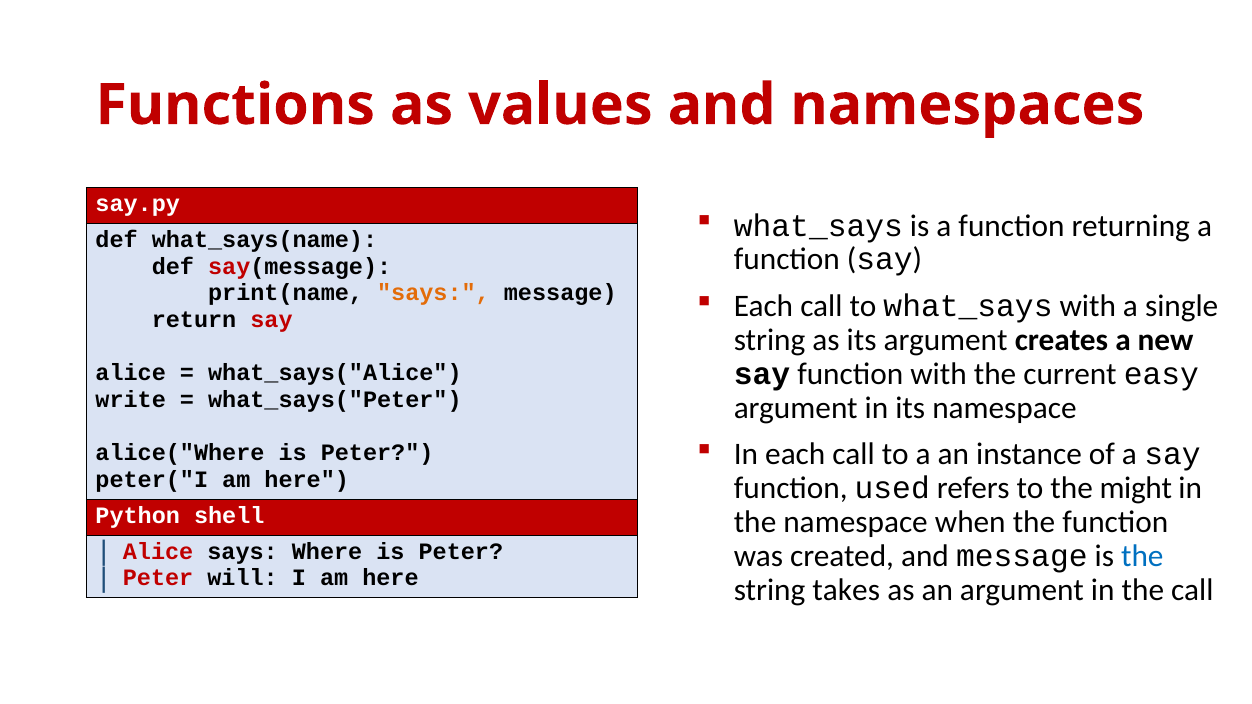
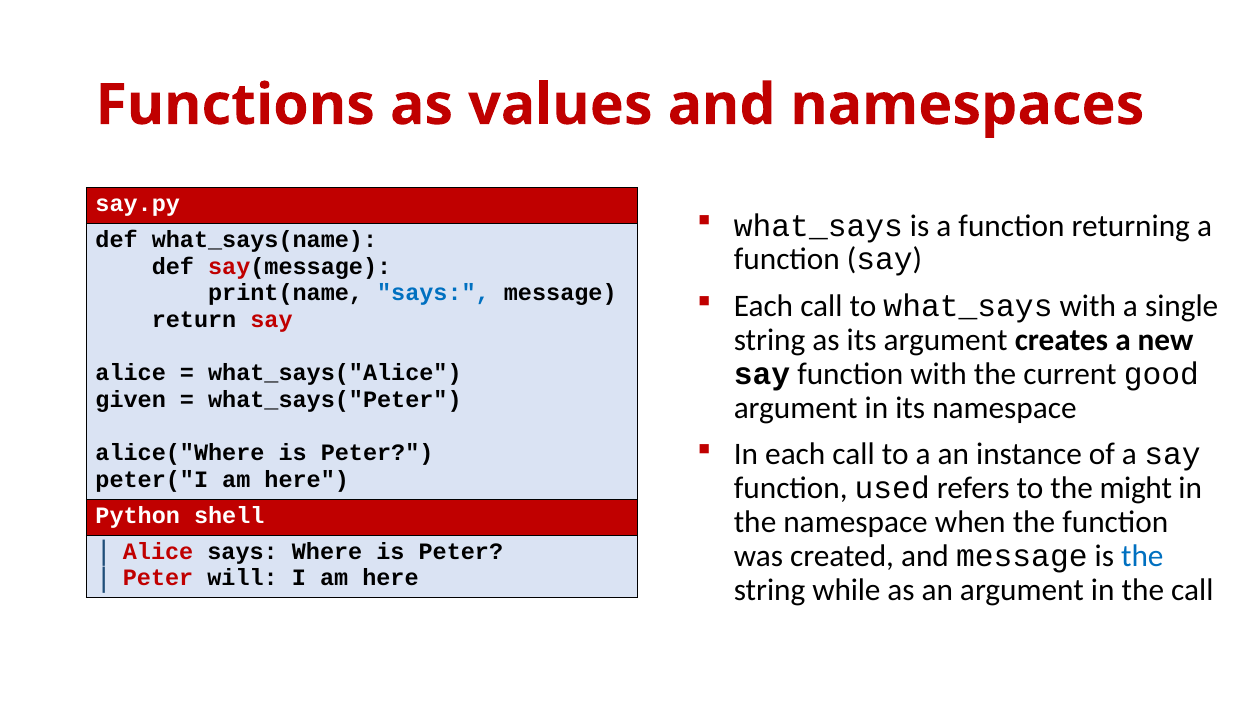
says colour: orange -> blue (433, 293)
easy: easy -> good (1161, 374)
write: write -> given (131, 400)
takes: takes -> while (846, 590)
